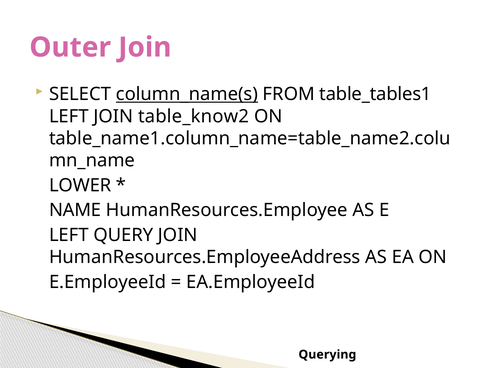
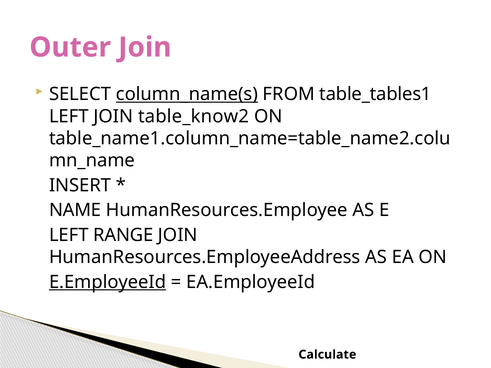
LOWER: LOWER -> INSERT (80, 185)
QUERY: QUERY -> RANGE (123, 235)
E.EmployeeId underline: none -> present (108, 282)
Querying: Querying -> Calculate (327, 355)
